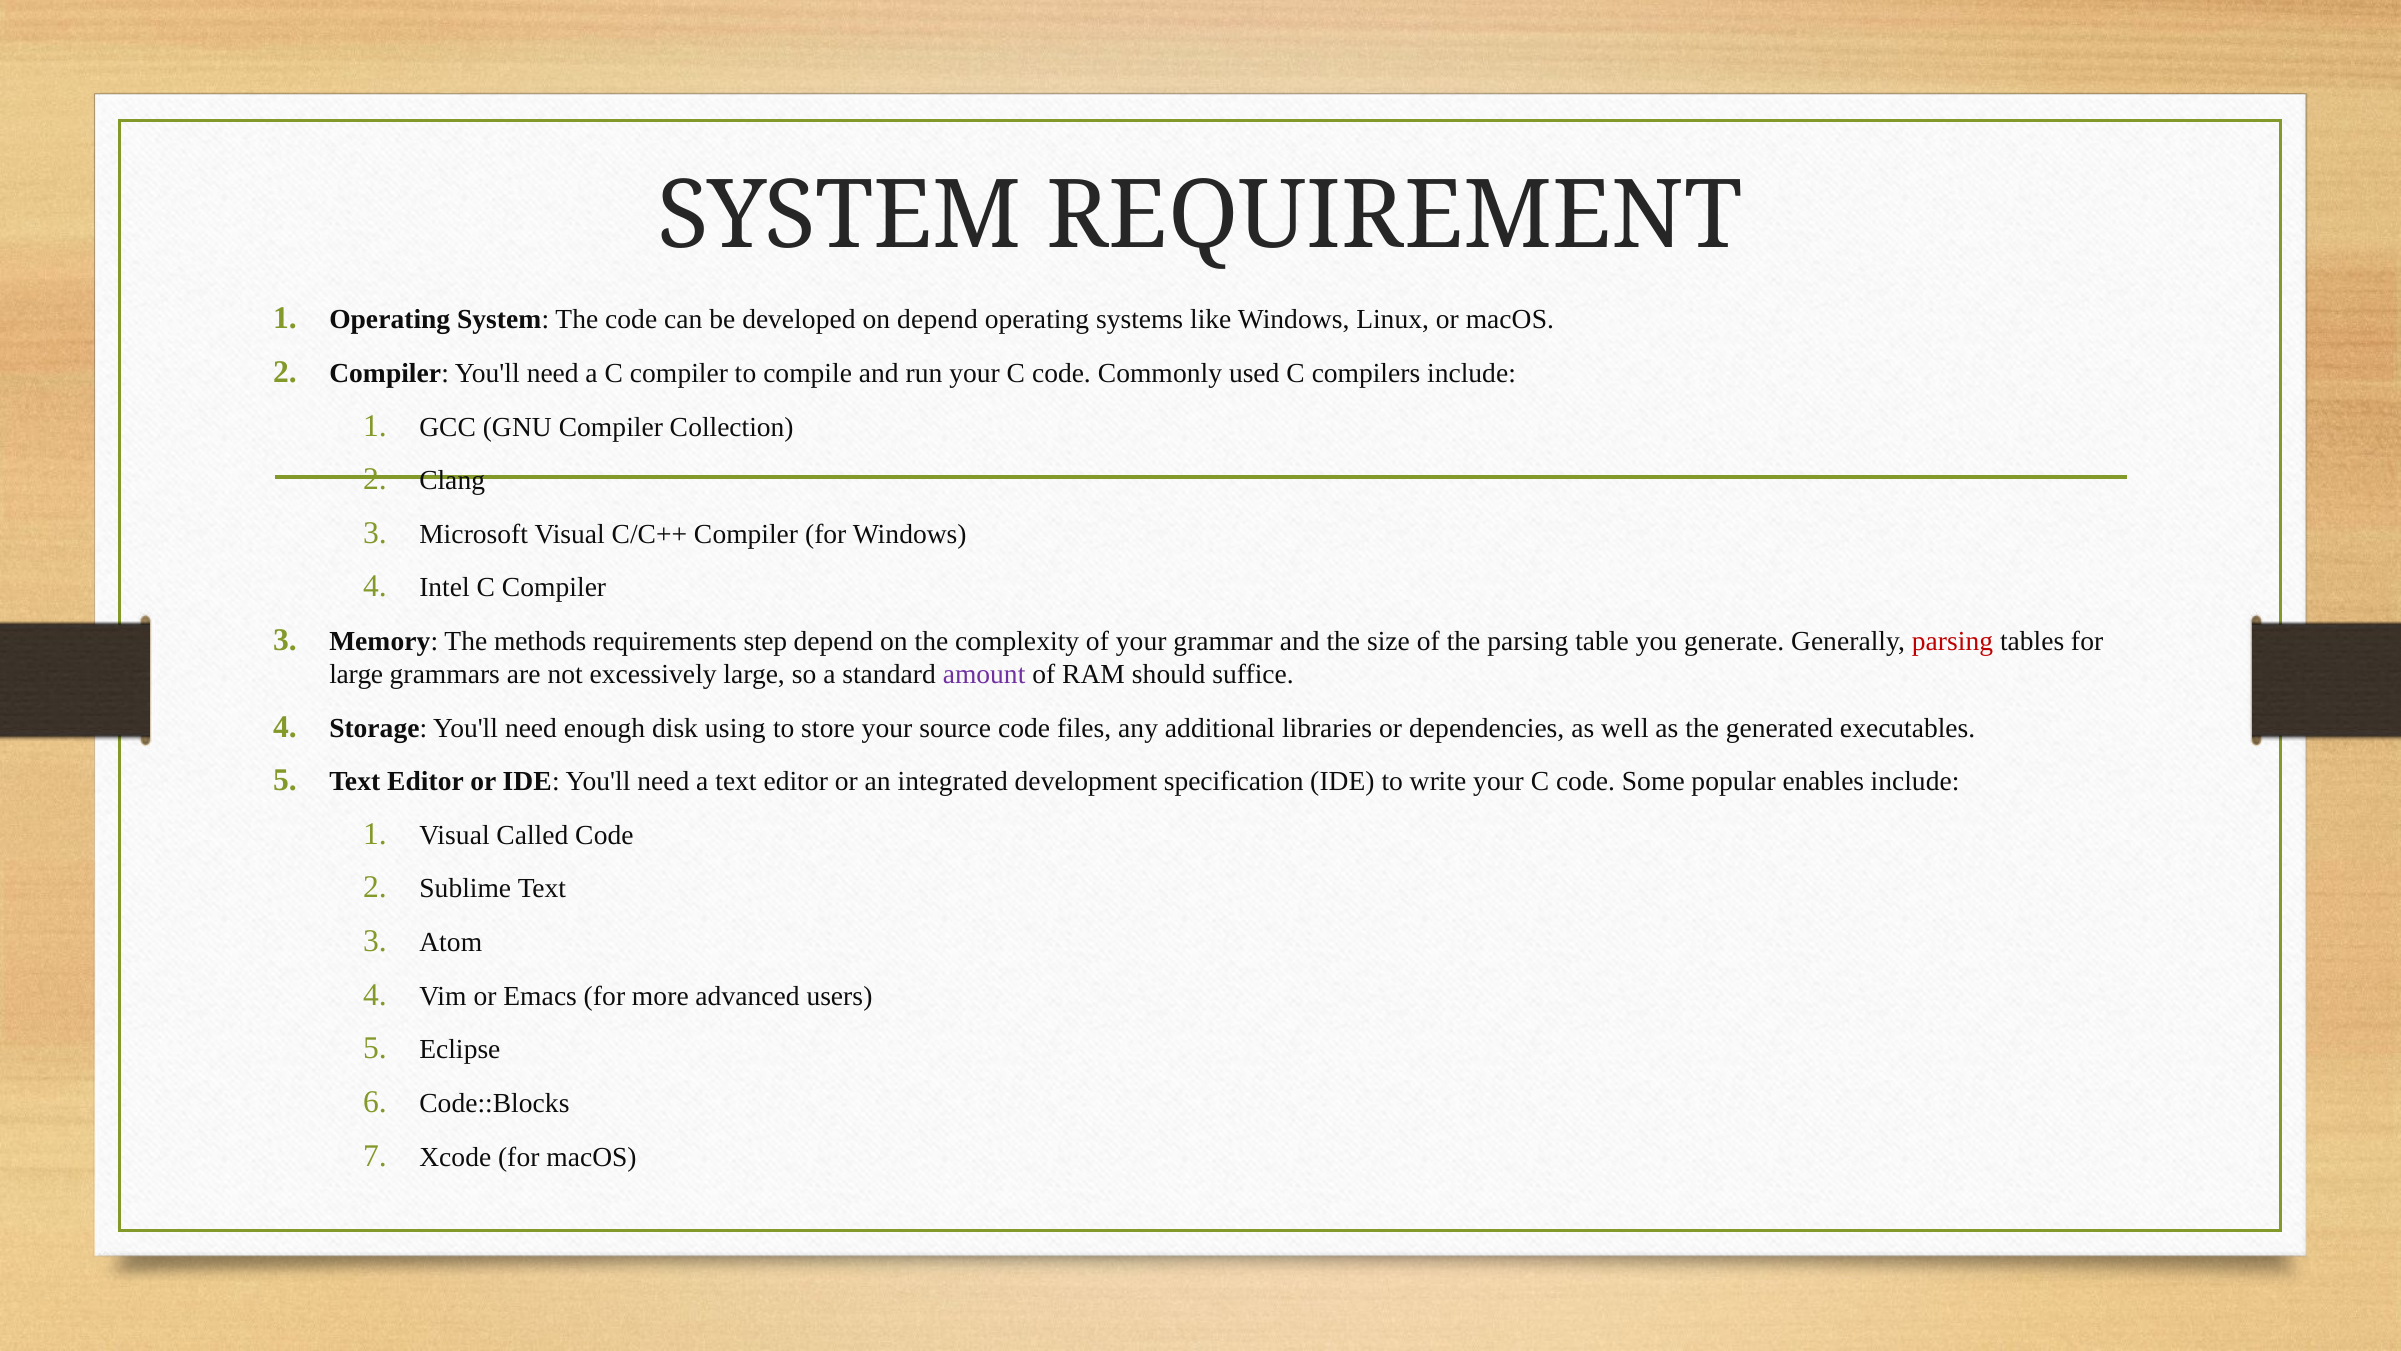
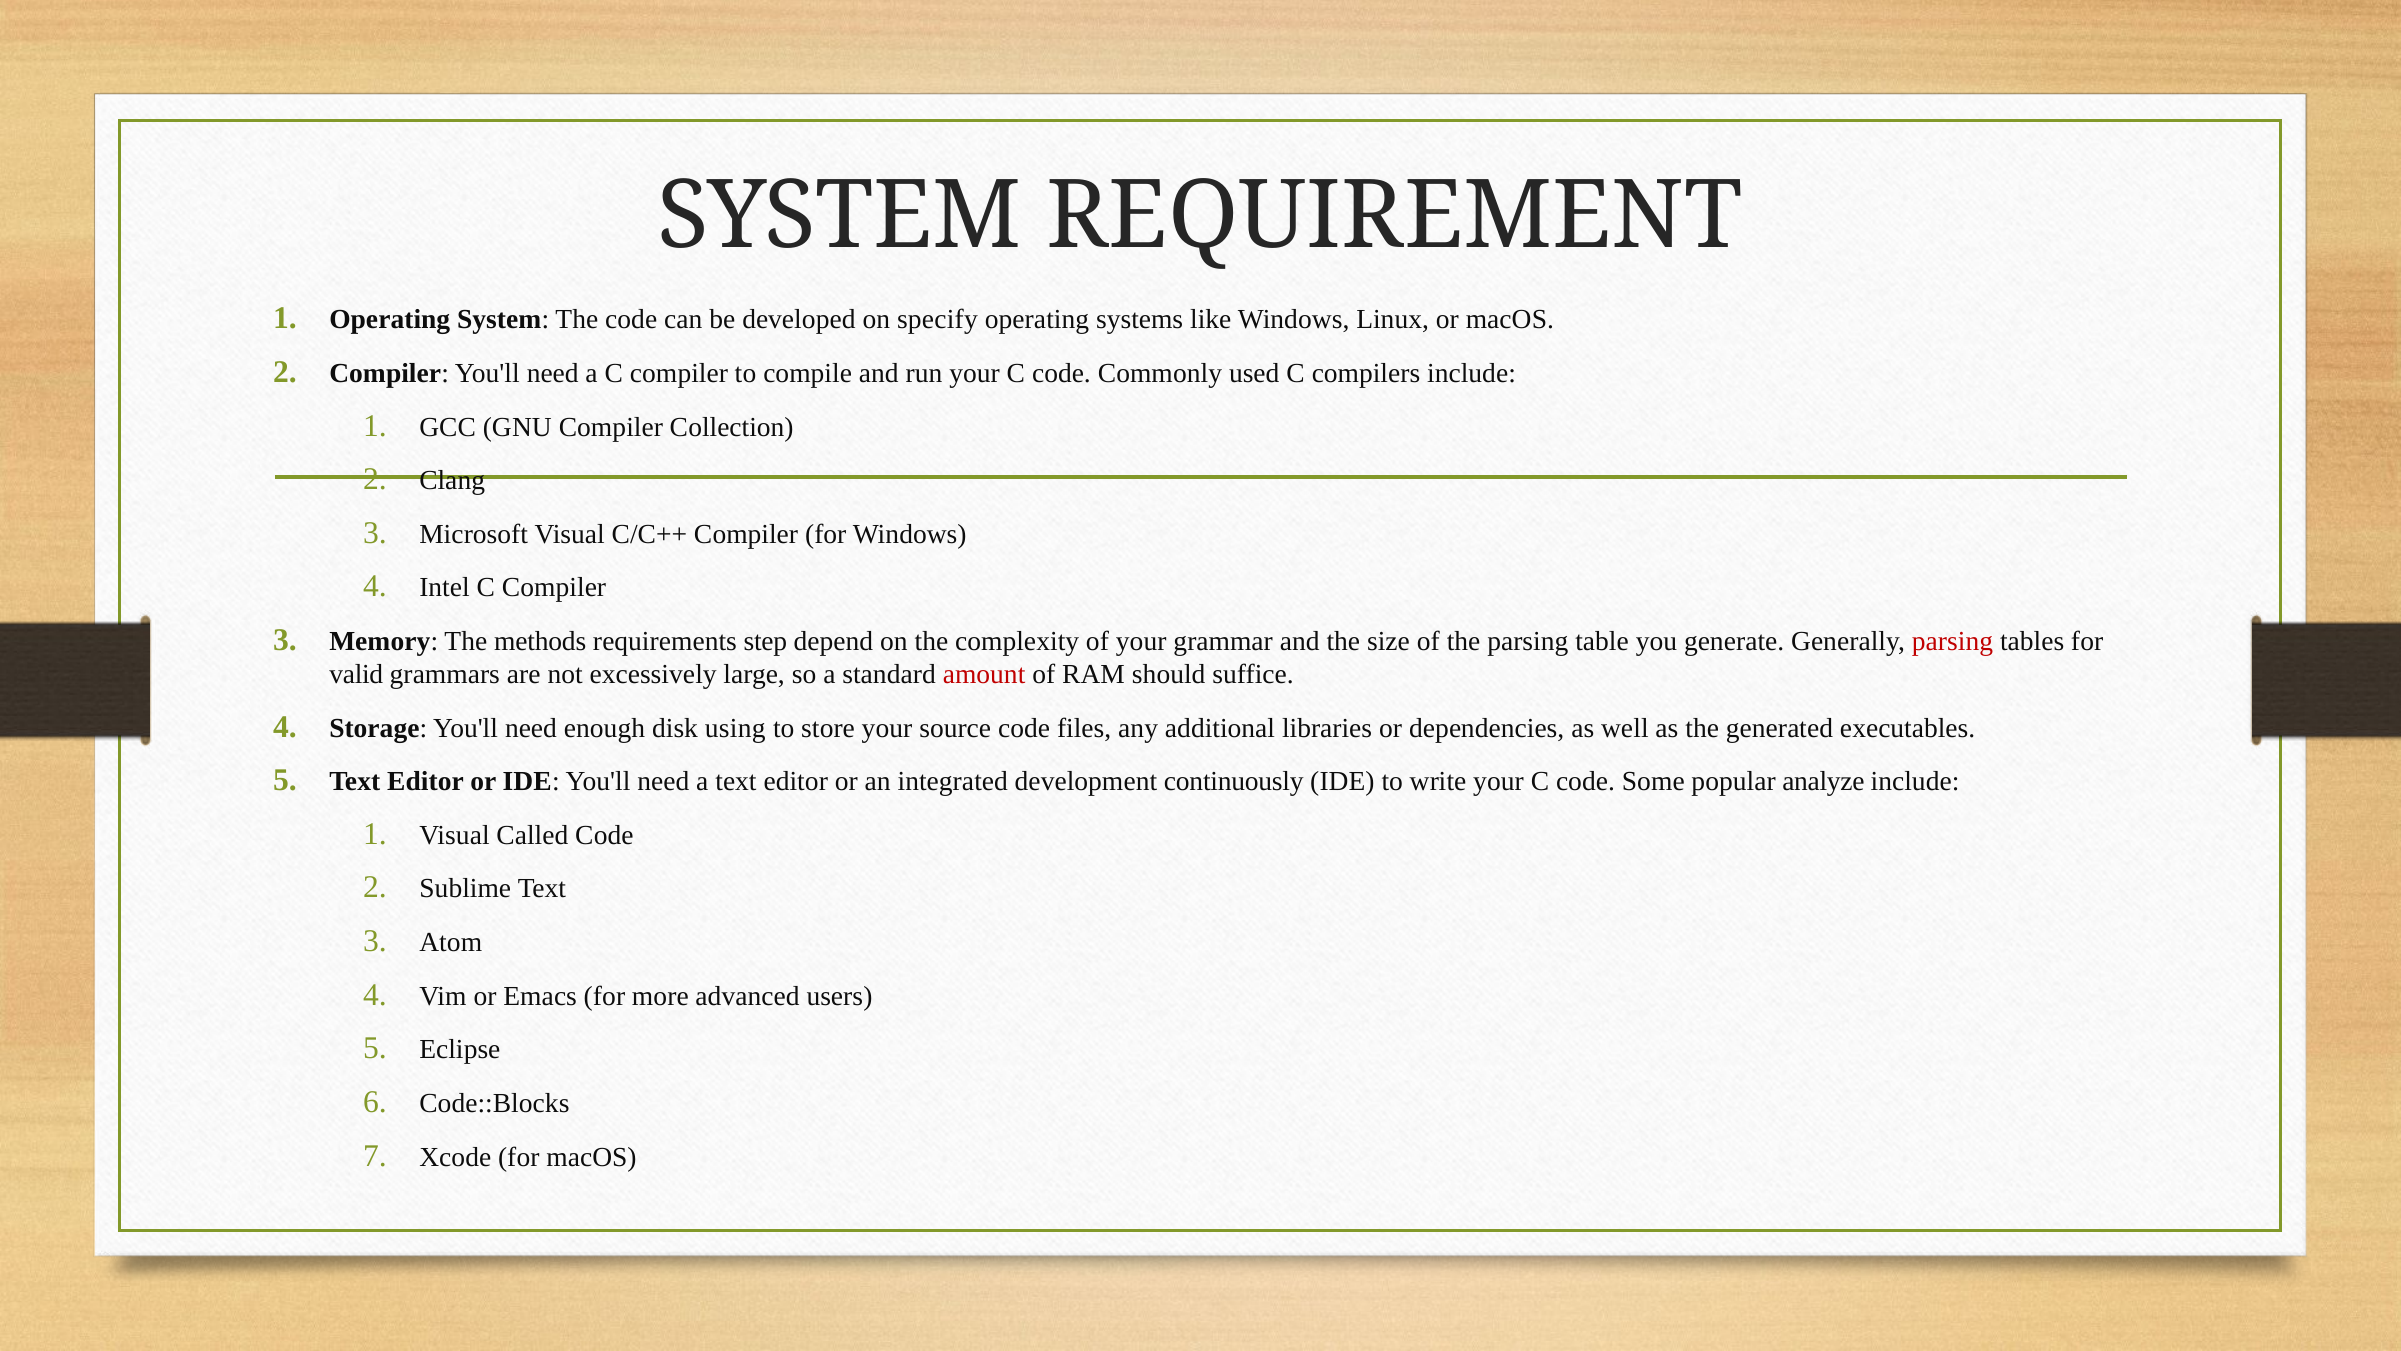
on depend: depend -> specify (937, 320)
large: large -> valid (356, 674)
amount colour: purple -> red (984, 674)
specification: specification -> continuously (1234, 781)
enables: enables -> analyze (1823, 781)
